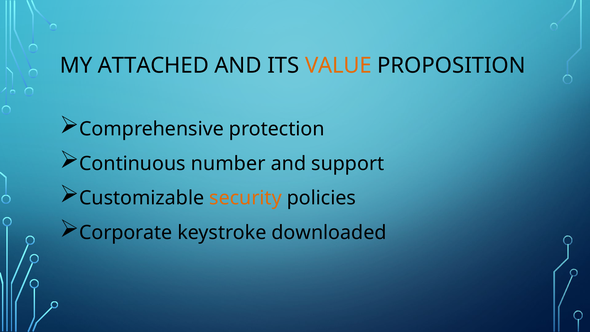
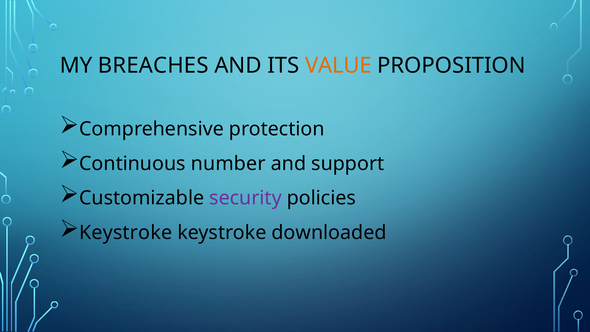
ATTACHED: ATTACHED -> BREACHES (153, 66)
security colour: orange -> purple (246, 198)
Corporate: Corporate -> Keystroke (126, 232)
